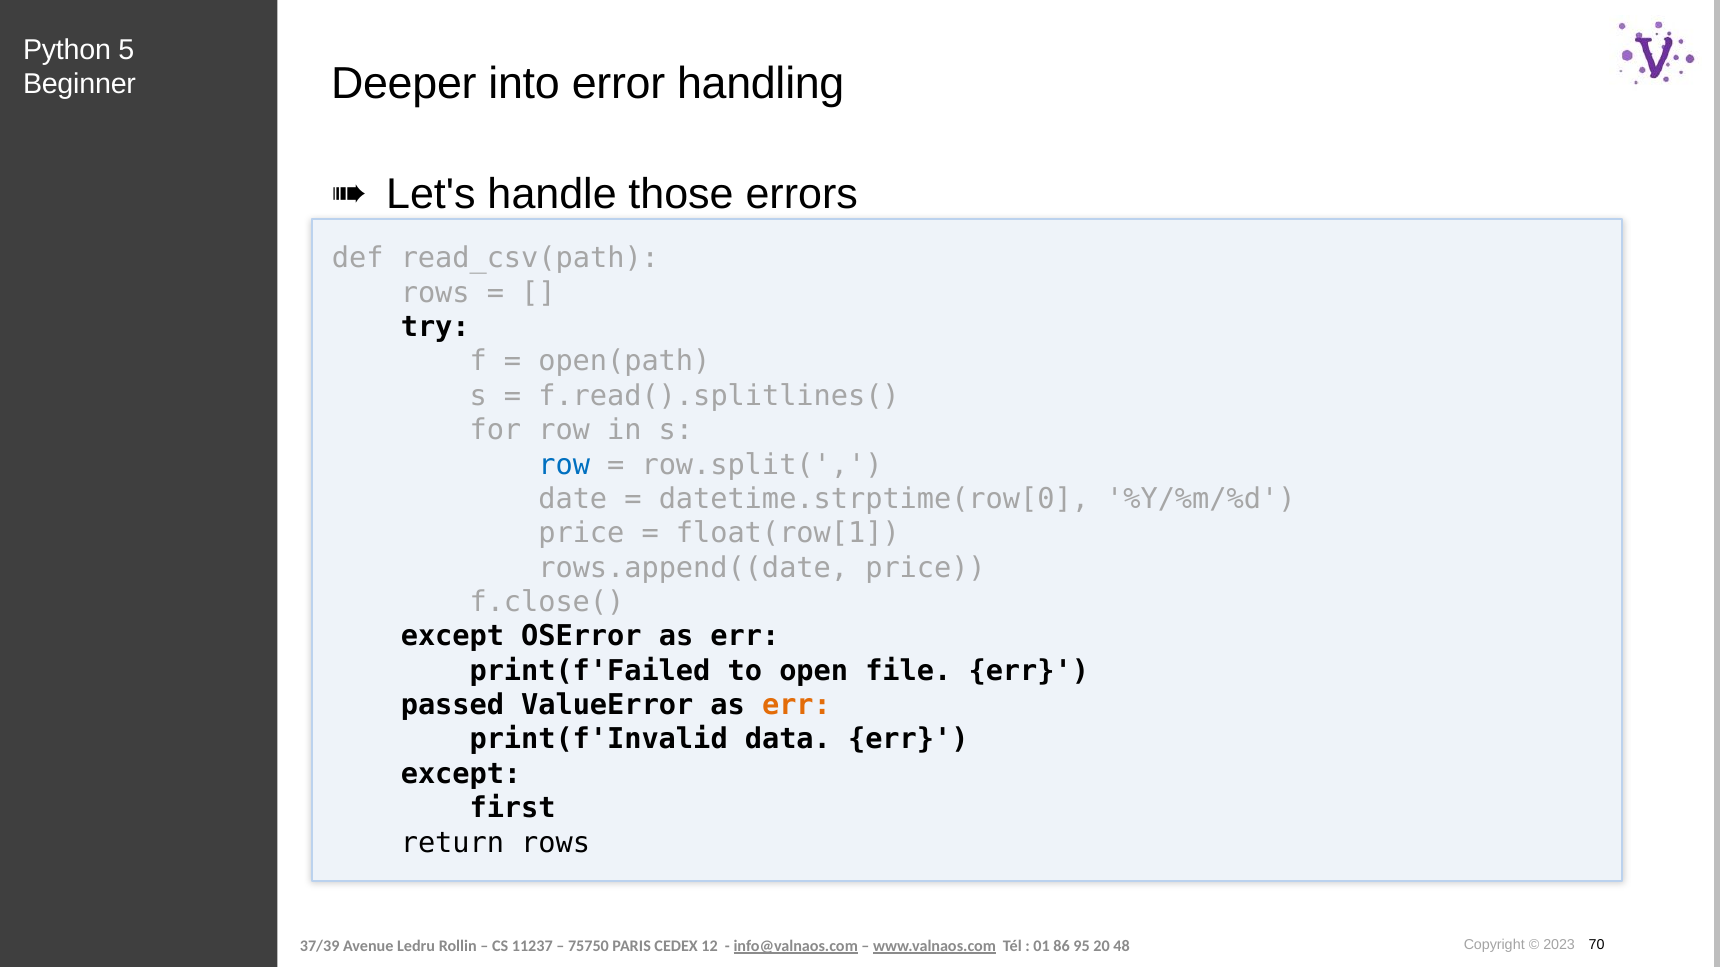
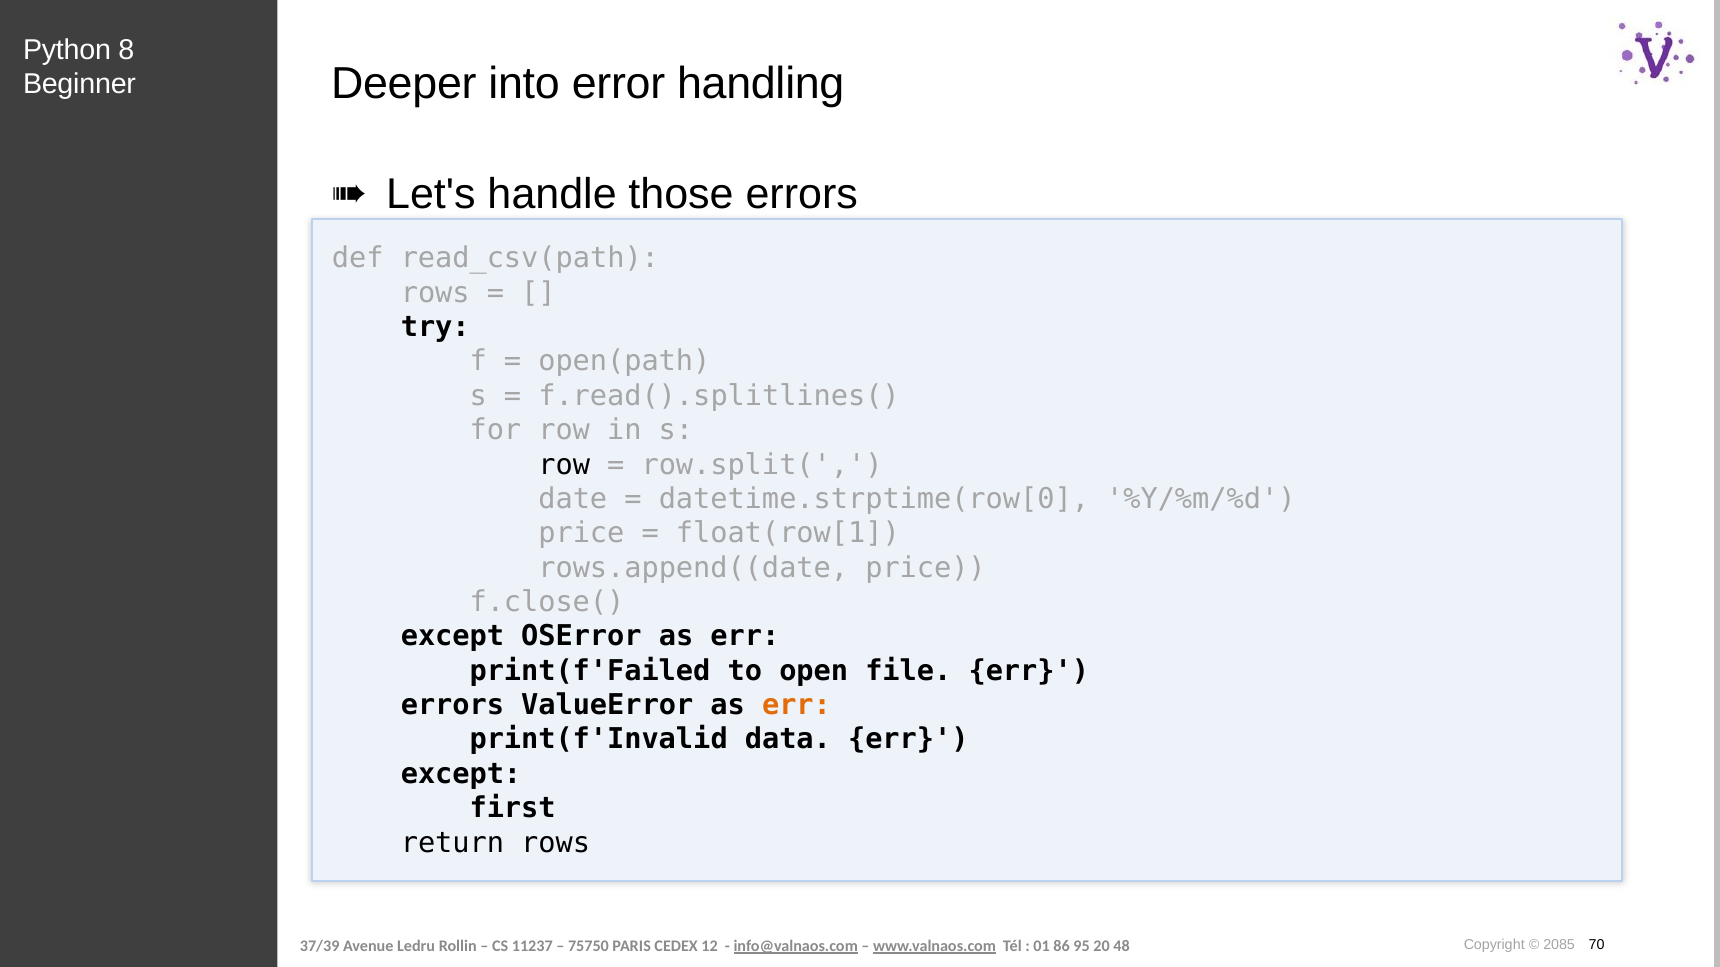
5: 5 -> 8 (126, 50)
row colour: blue -> black (564, 465)
passed: passed -> errors (452, 705)
2023: 2023 -> 2085 (1559, 945)
